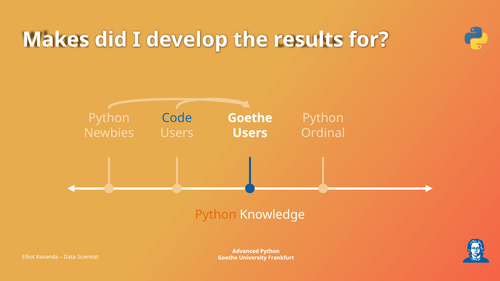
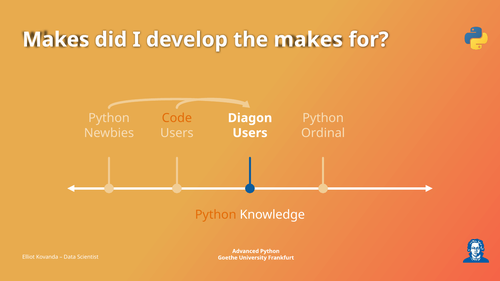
the results: results -> makes (308, 40)
Code colour: blue -> orange (177, 118)
Goethe: Goethe -> Diagon (250, 118)
